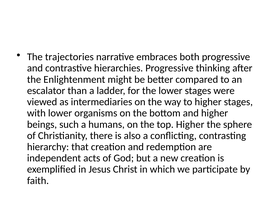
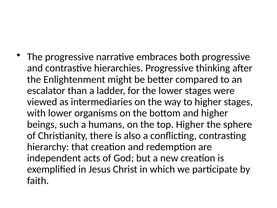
The trajectories: trajectories -> progressive (69, 57)
